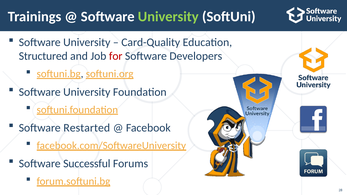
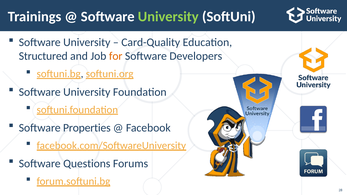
for colour: red -> orange (116, 56)
Restarted: Restarted -> Properties (87, 128)
Successful: Successful -> Questions (87, 164)
